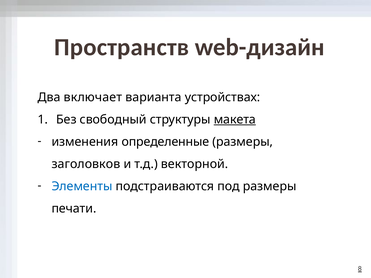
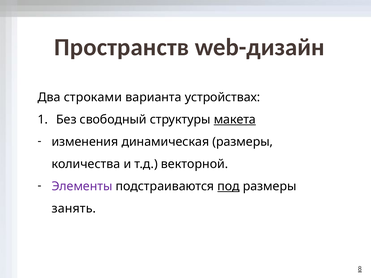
включает: включает -> строками (93, 97)
определенные: определенные -> динамическая (165, 142)
заголовков: заголовков -> количества (86, 164)
Элементы colour: blue -> purple (82, 187)
под underline: none -> present (229, 187)
печати: печати -> занять (74, 209)
